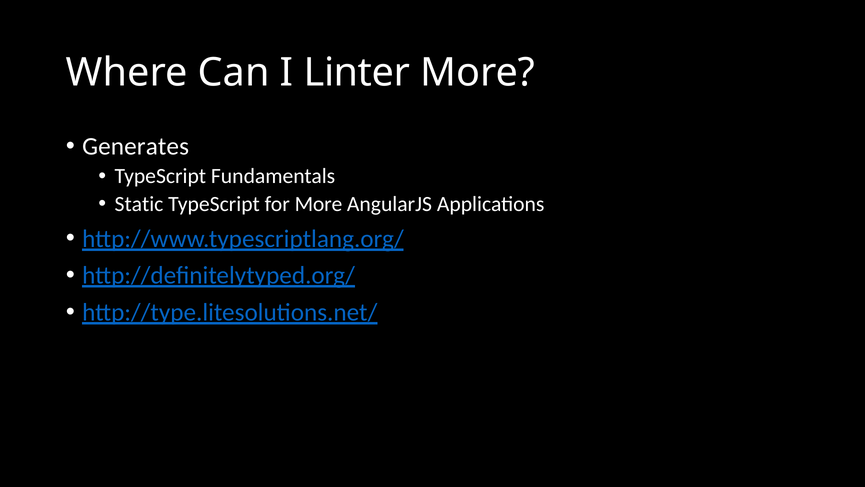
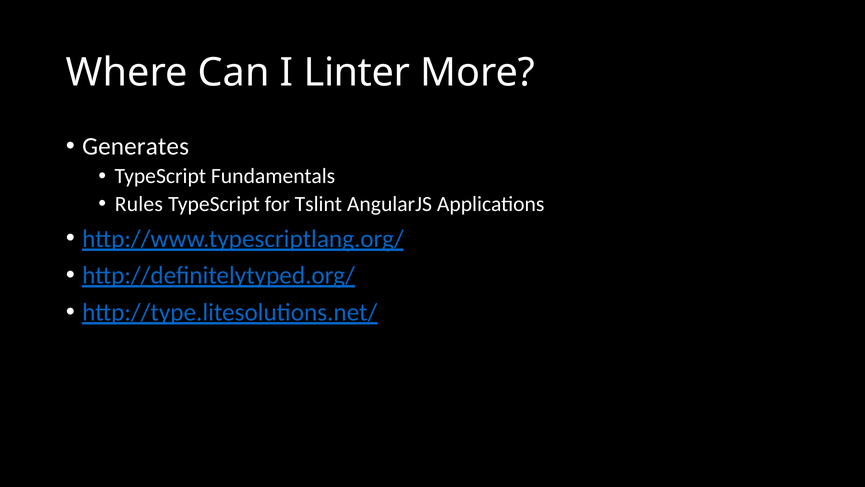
Static: Static -> Rules (139, 204)
for More: More -> Tslint (318, 204)
